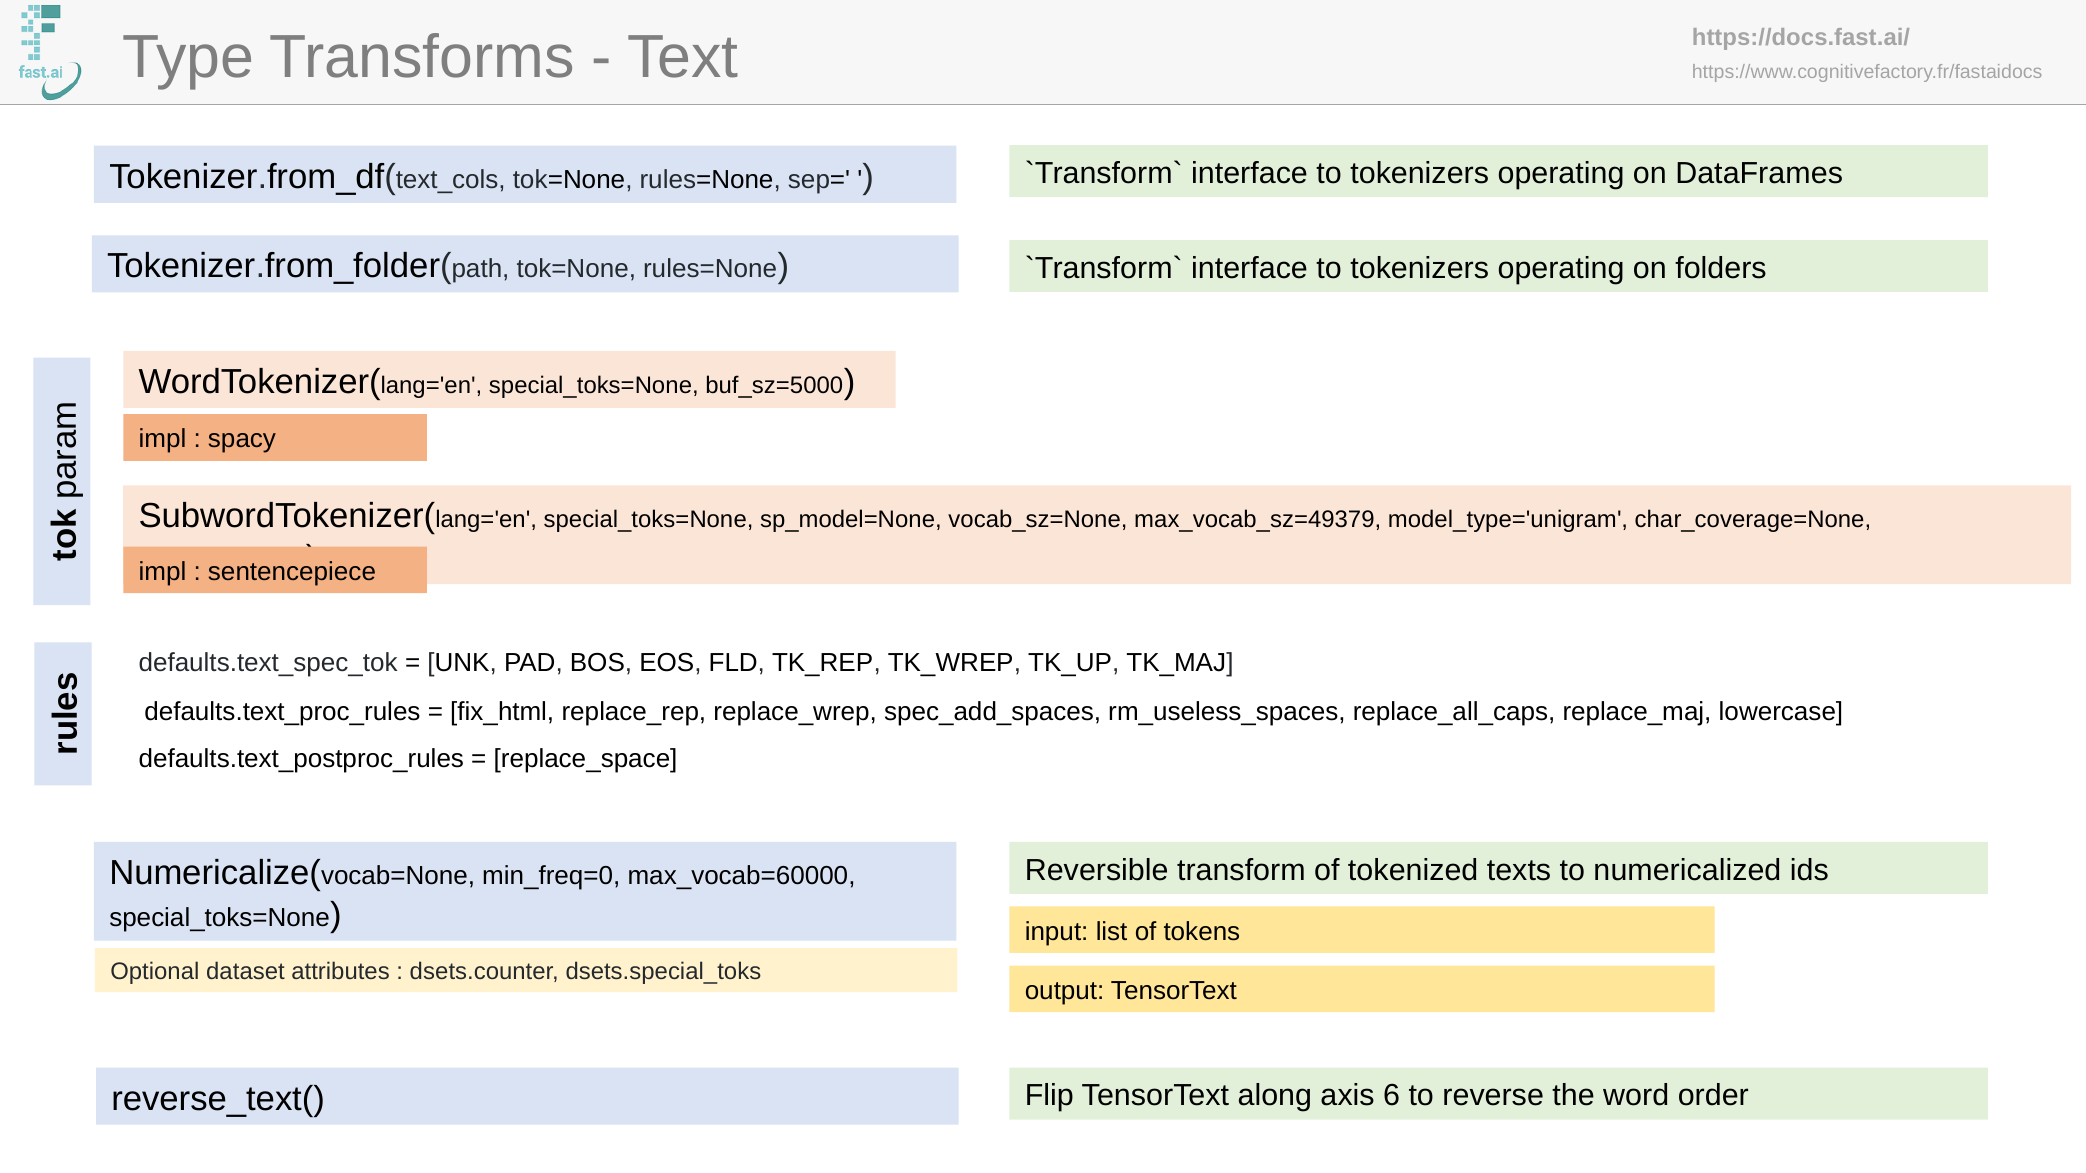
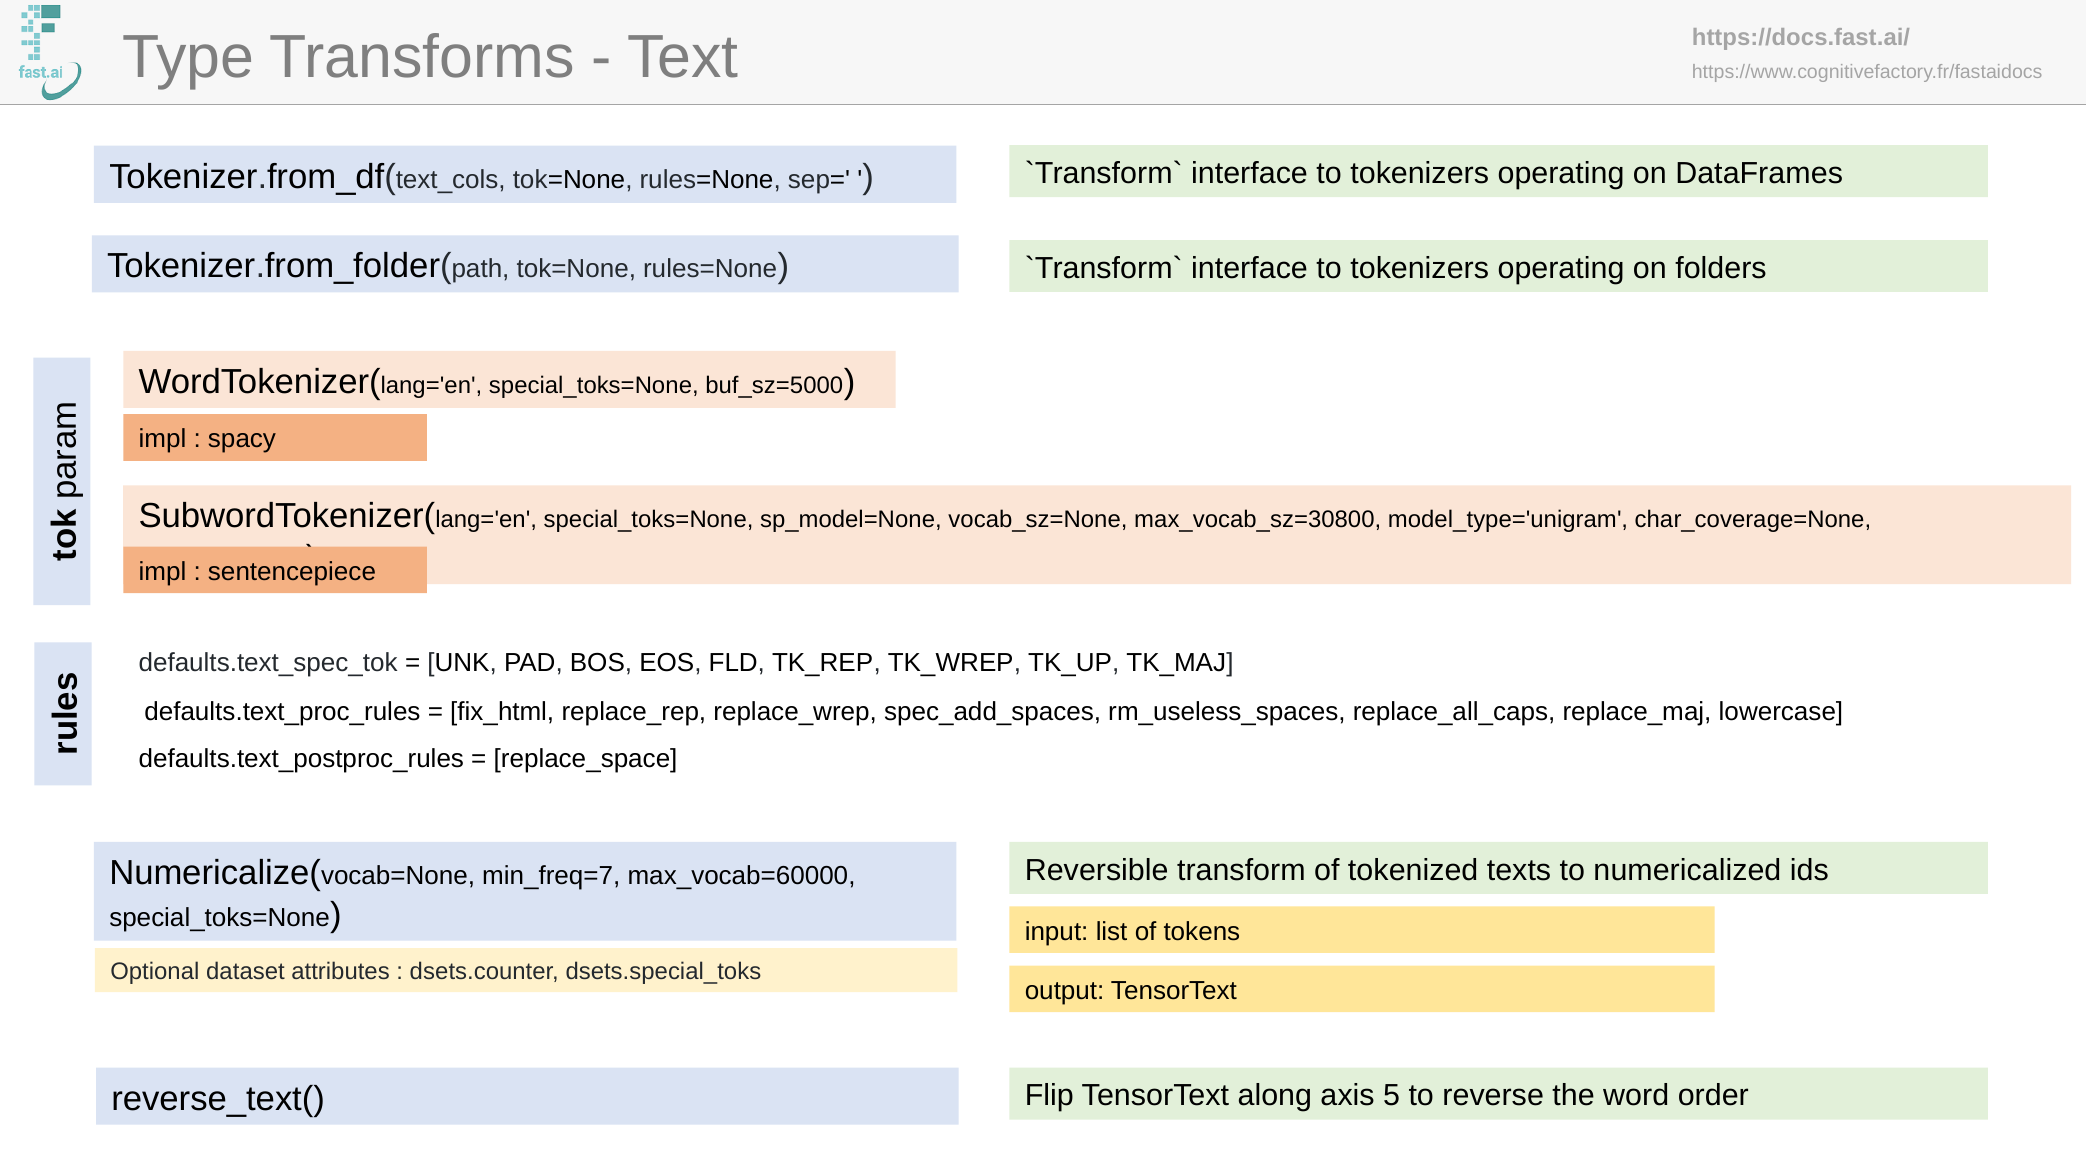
max_vocab_sz=49379: max_vocab_sz=49379 -> max_vocab_sz=30800 (1258, 520)
min_freq=0: min_freq=0 -> min_freq=7 (551, 876)
6: 6 -> 5 (1392, 1096)
